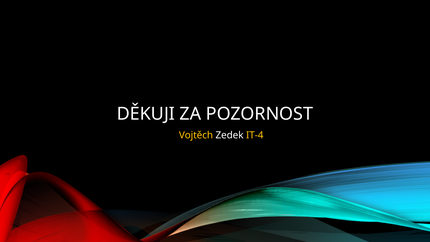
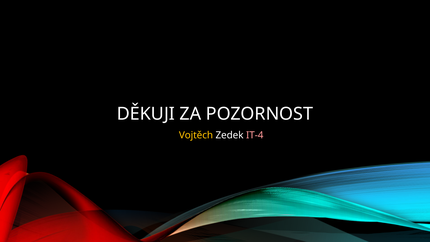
IT-4 colour: yellow -> pink (255, 135)
